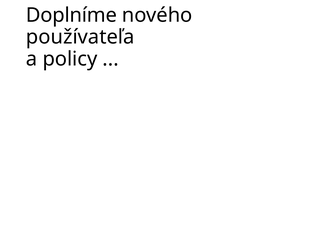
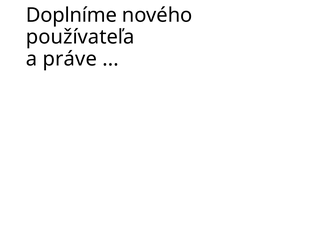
policy: policy -> práve (70, 59)
